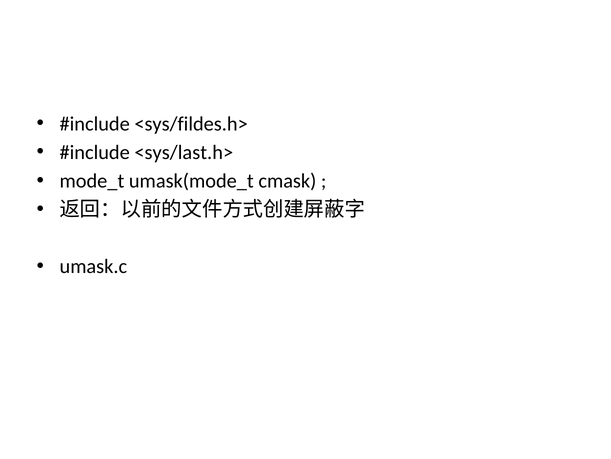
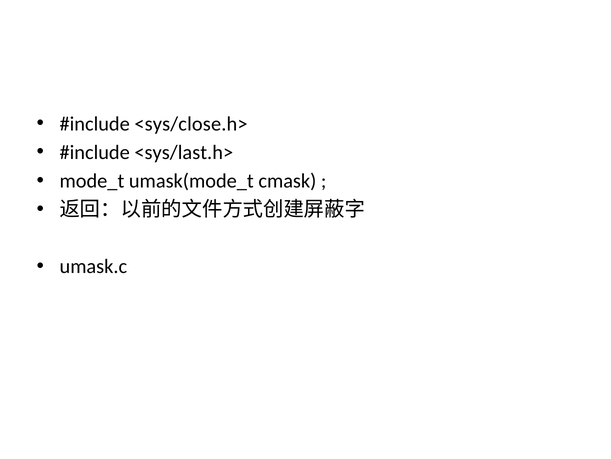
<sys/fildes.h>: <sys/fildes.h> -> <sys/close.h> (191, 124)
